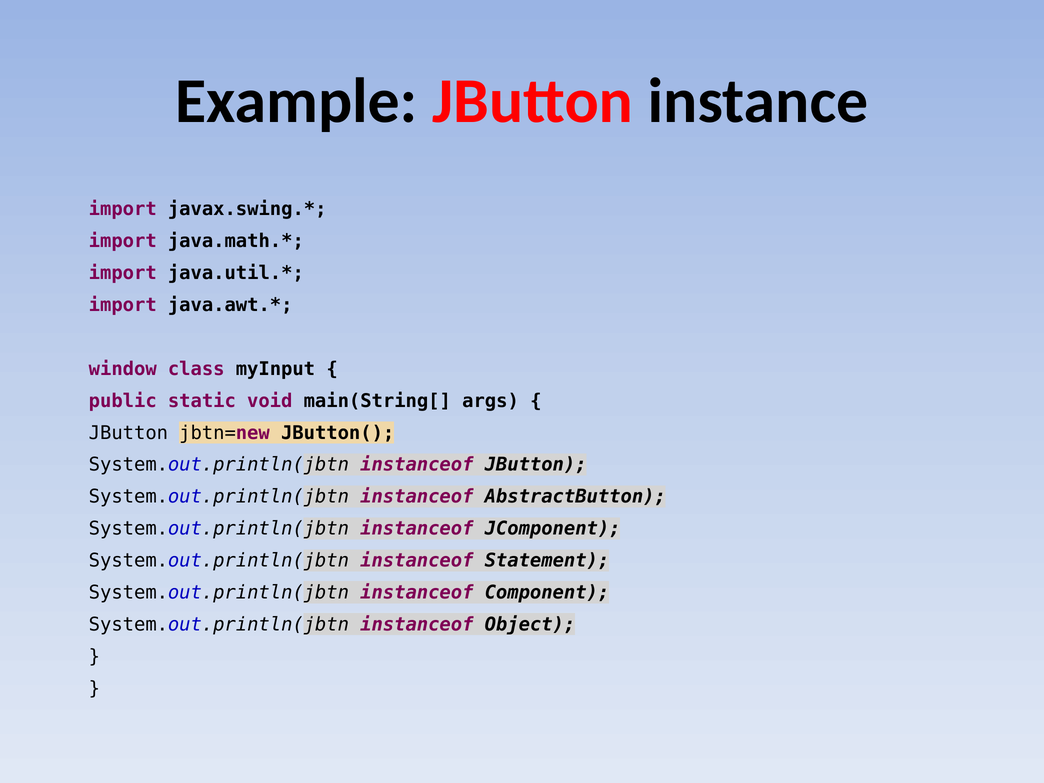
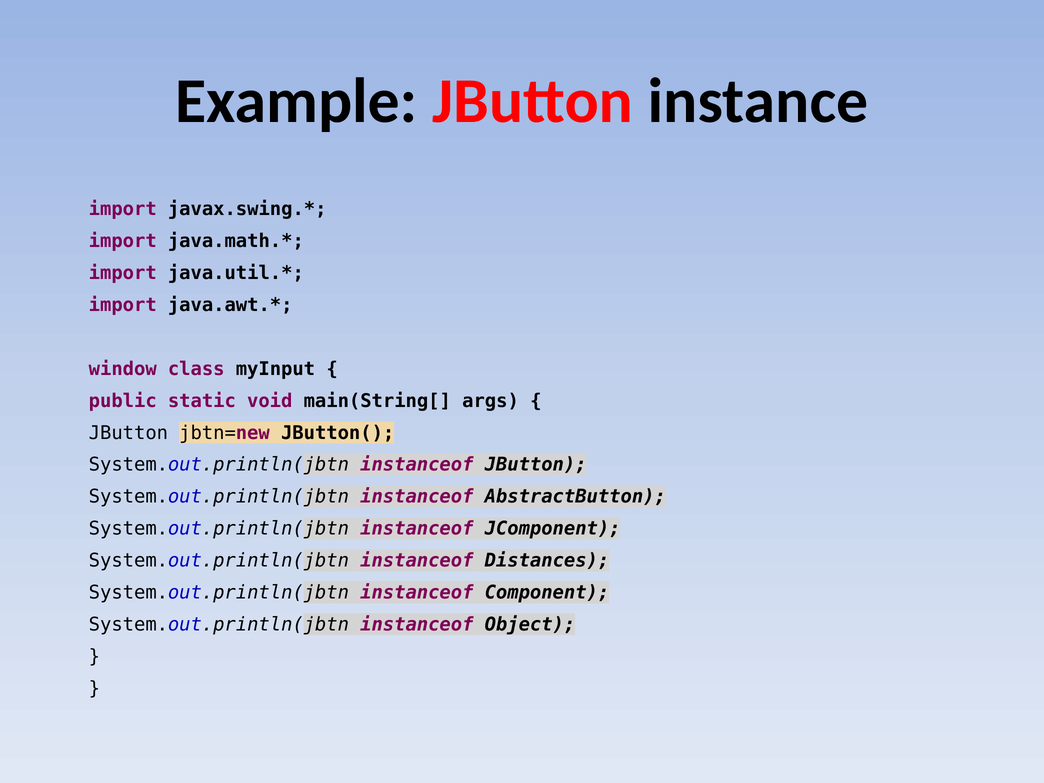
Statement: Statement -> Distances (547, 561)
